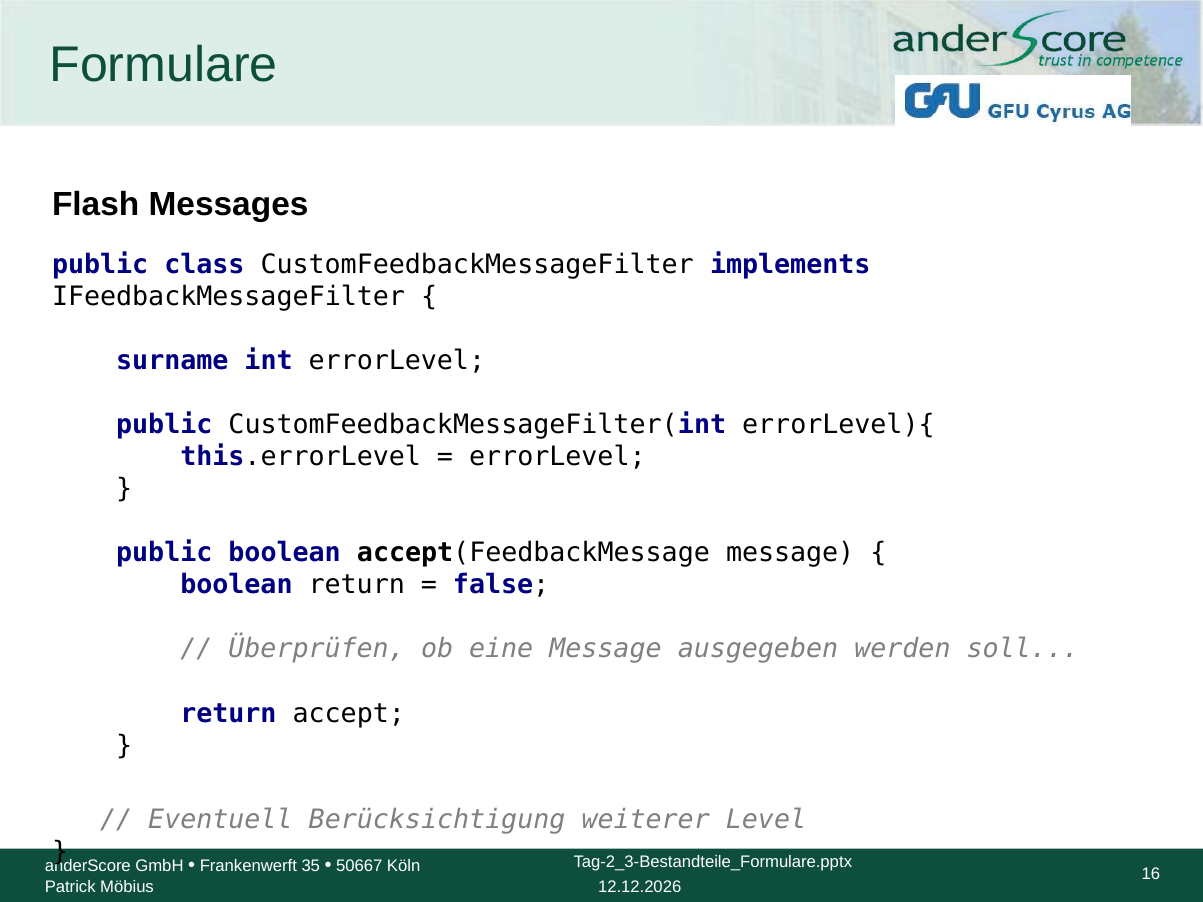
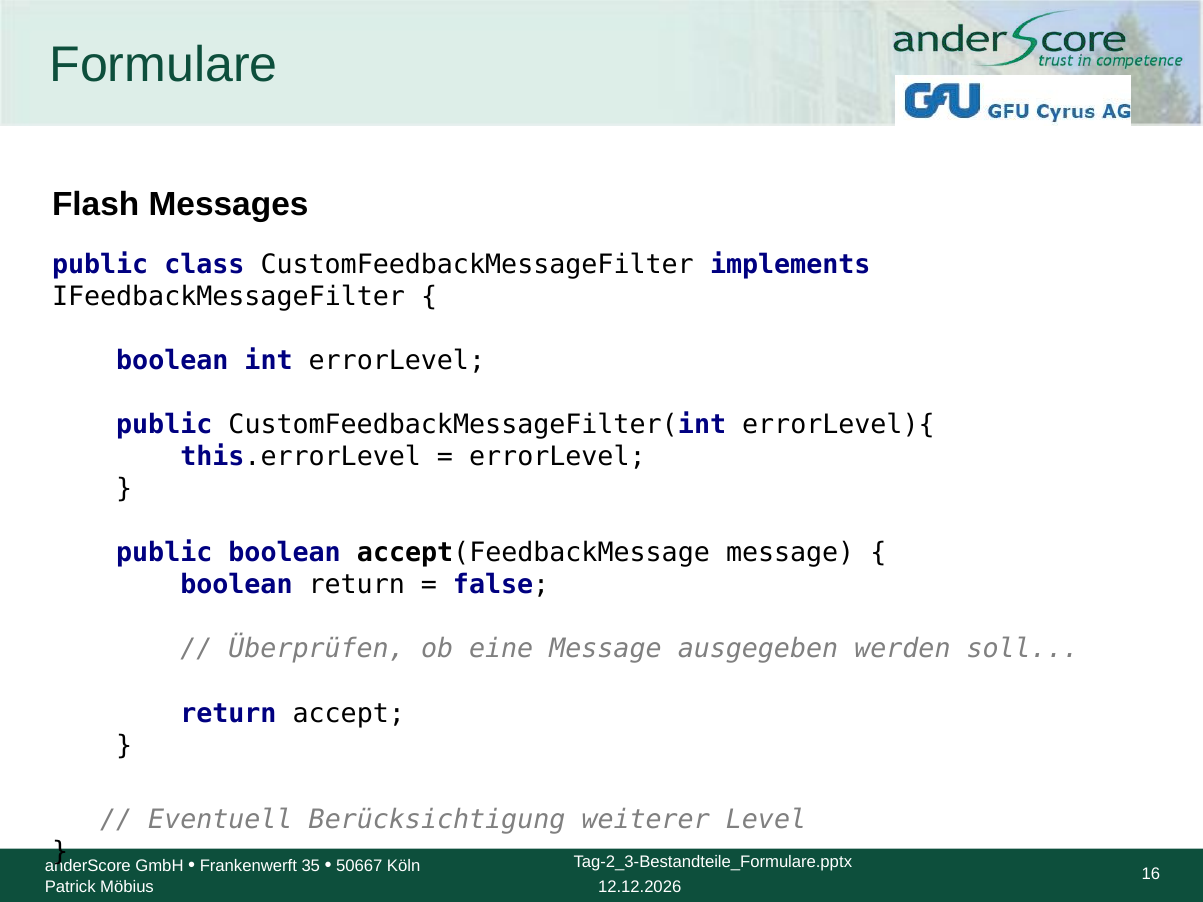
surname: surname -> boolean (172, 361)
